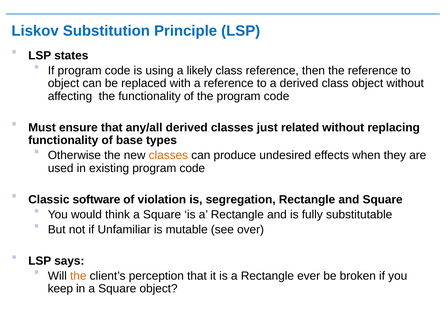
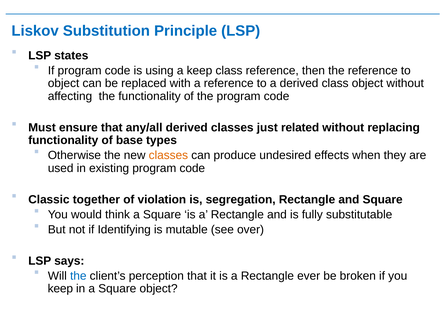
a likely: likely -> keep (199, 71)
software: software -> together (96, 200)
Unfamiliar: Unfamiliar -> Identifying (124, 230)
the colour: orange -> blue (78, 276)
